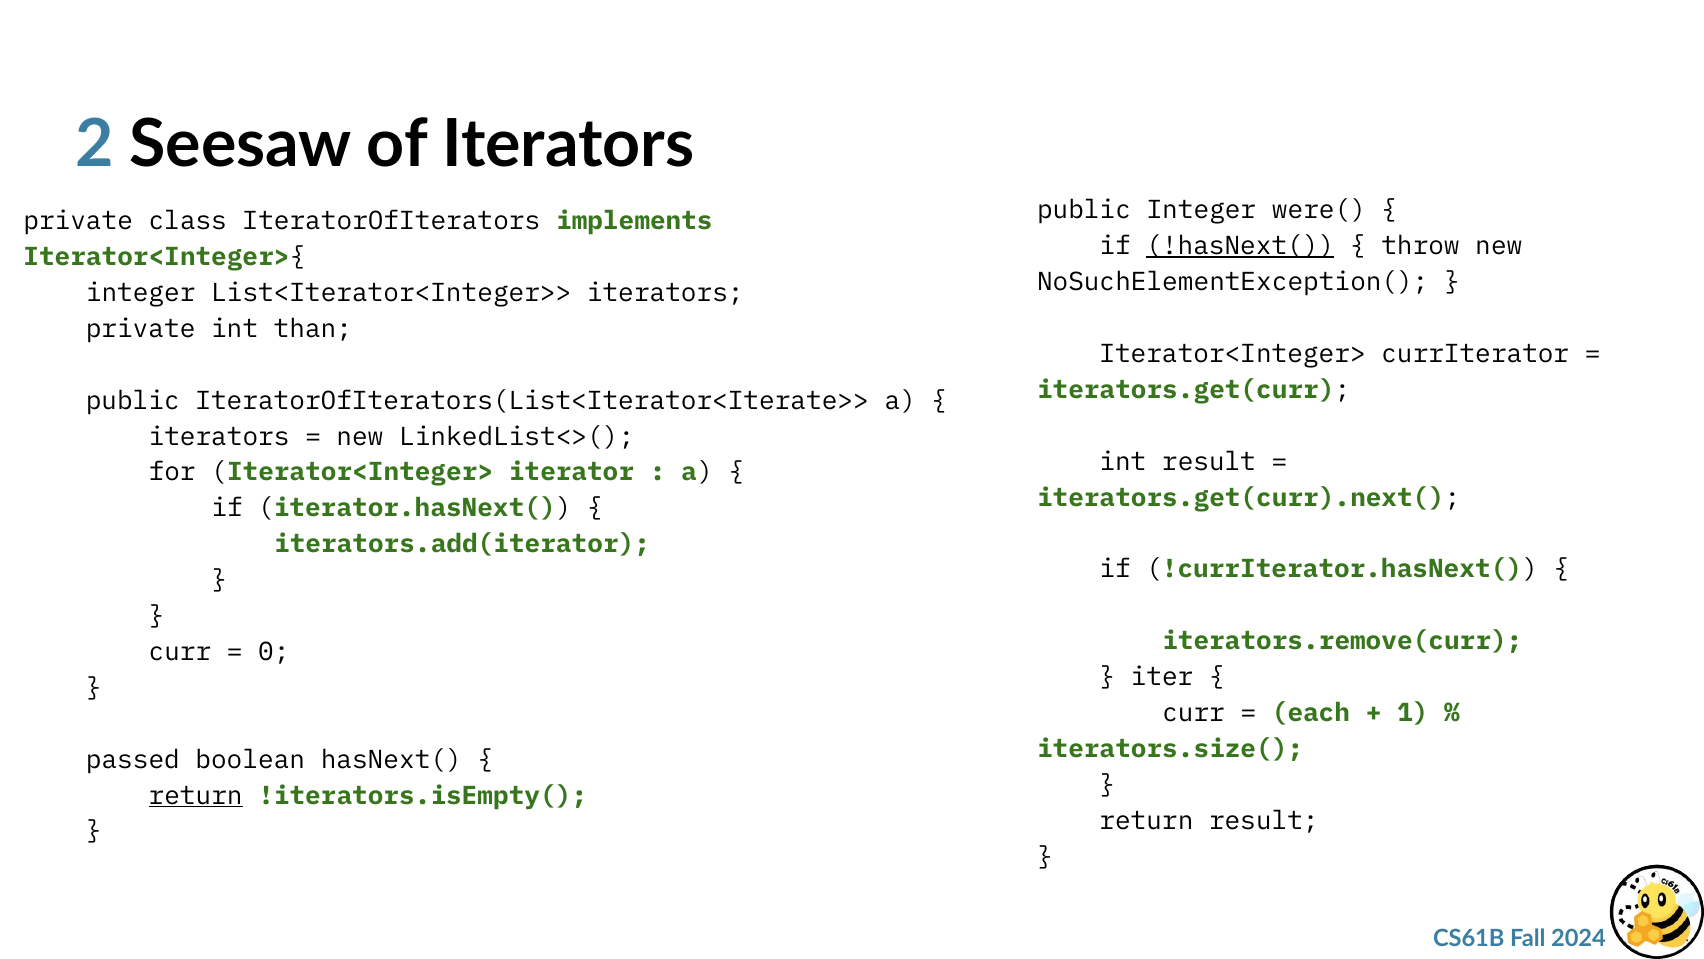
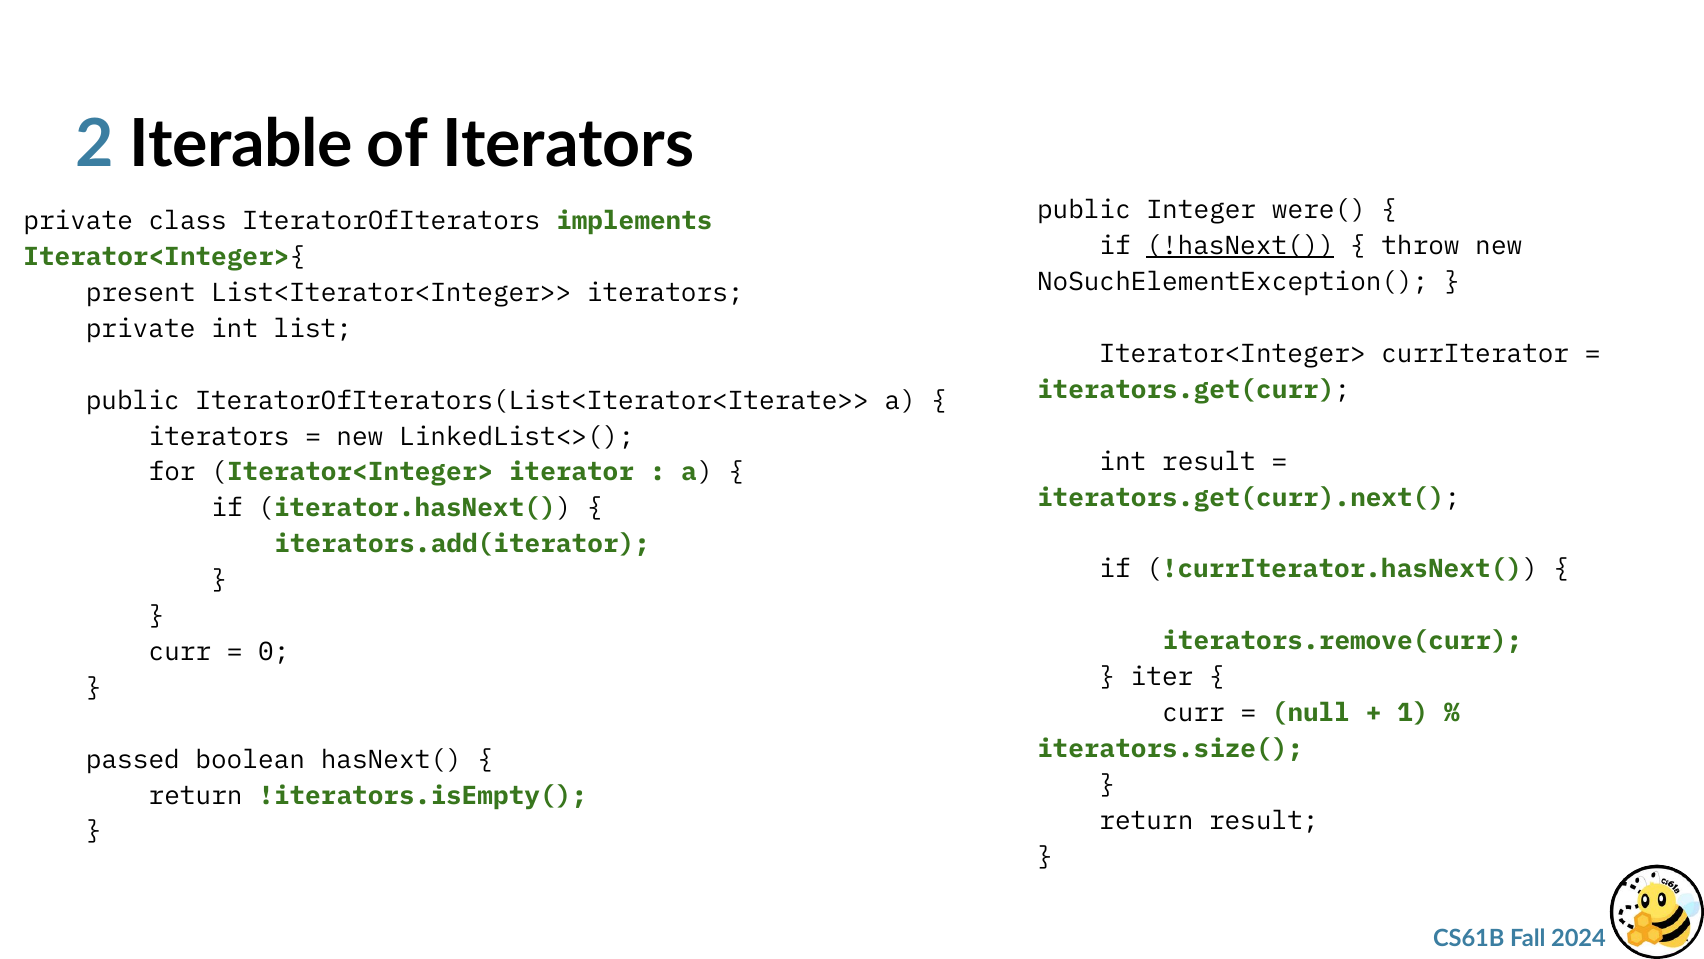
Seesaw: Seesaw -> Iterable (241, 144)
integer: integer -> present (141, 293)
than: than -> list (313, 329)
each: each -> null (1311, 713)
return underline: present -> none (196, 795)
